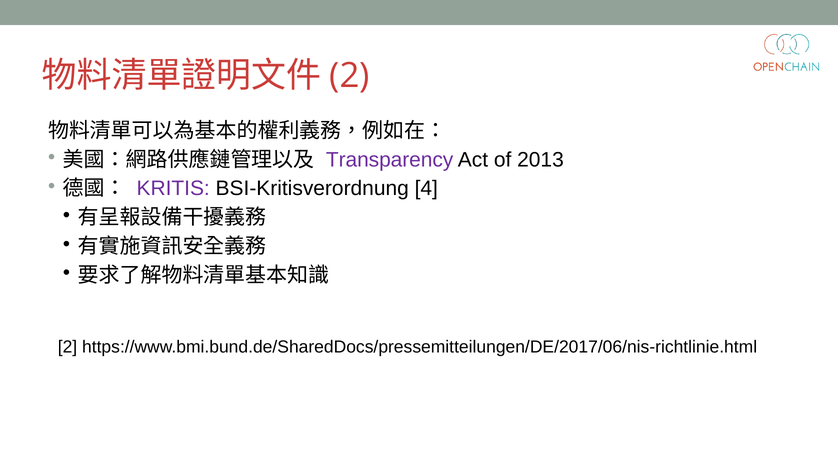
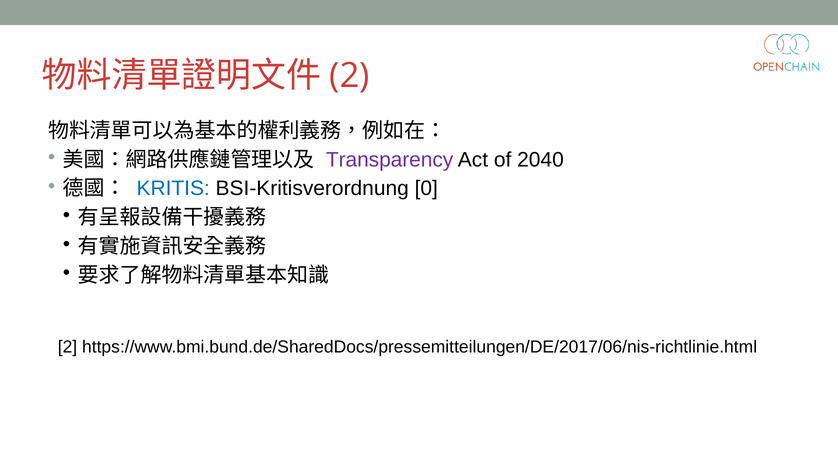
2013: 2013 -> 2040 (540, 160)
KRITIS colour: purple -> blue (173, 189)
4: 4 -> 0 (426, 189)
